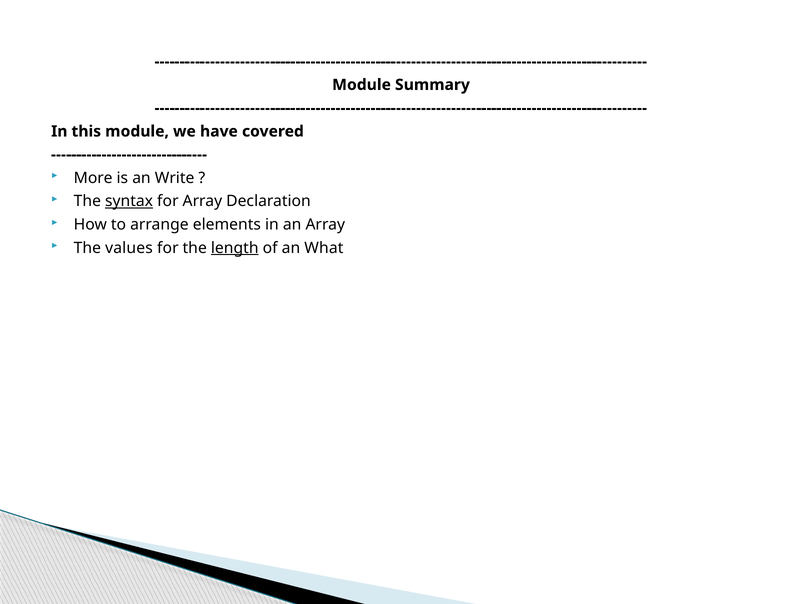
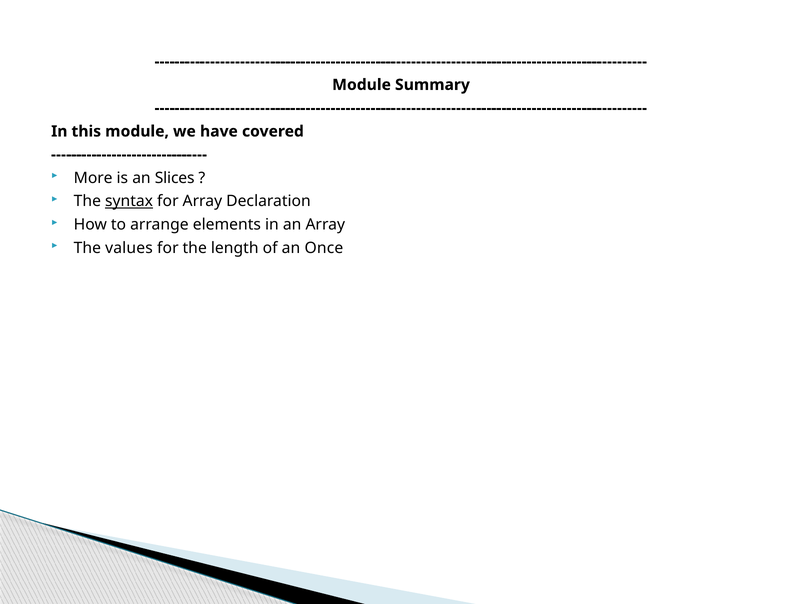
Write: Write -> Slices (175, 178)
length underline: present -> none (235, 248)
What: What -> Once (324, 248)
